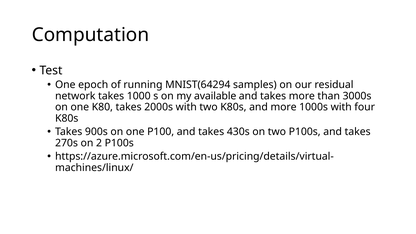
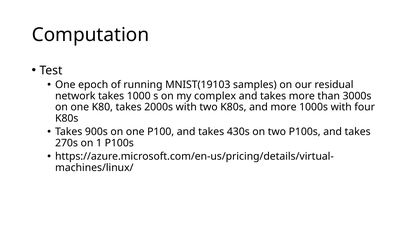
MNIST(64294: MNIST(64294 -> MNIST(19103 (198, 85)
available: available -> complex (215, 96)
2: 2 -> 1 (99, 143)
